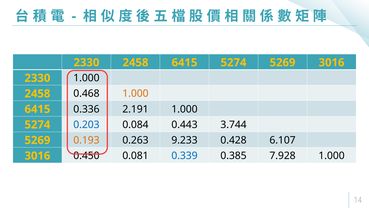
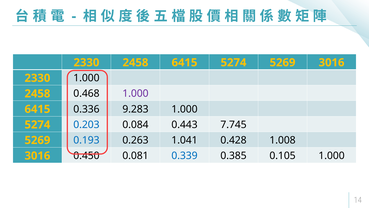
1.000 colour: orange -> purple (135, 93)
2.191: 2.191 -> 9.283 (135, 109)
3.744: 3.744 -> 7.745 (234, 124)
0.193 colour: orange -> blue (86, 140)
9.233: 9.233 -> 1.041 (184, 140)
6.107: 6.107 -> 1.008 (283, 140)
7.928: 7.928 -> 0.105 (283, 155)
